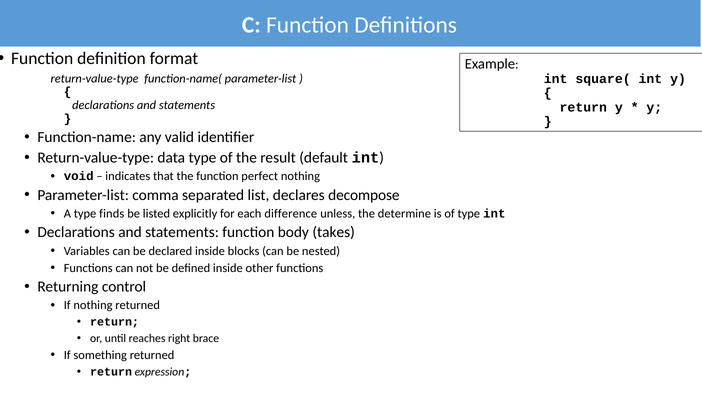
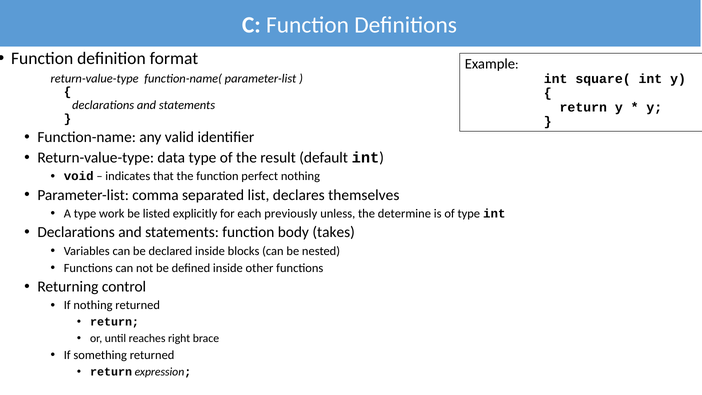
decompose: decompose -> themselves (364, 195)
finds: finds -> work (112, 214)
difference: difference -> previously (291, 214)
